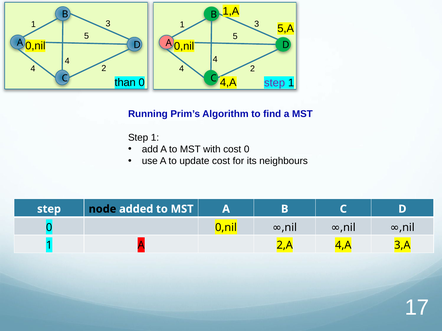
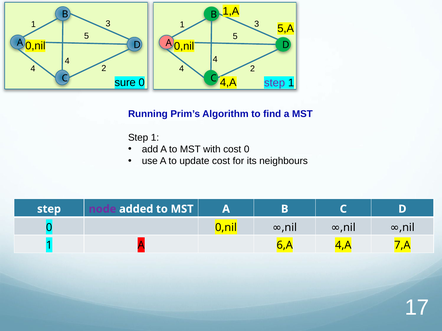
than: than -> sure (125, 83)
node colour: black -> purple (102, 209)
2,A: 2,A -> 6,A (285, 246)
3,A: 3,A -> 7,A (402, 246)
